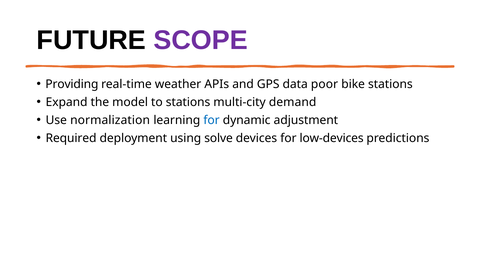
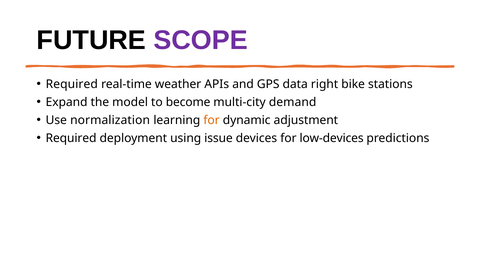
Providing: Providing -> Required (72, 84)
poor: poor -> right (325, 84)
to stations: stations -> become (188, 102)
for colour: blue -> orange (212, 120)
solve: solve -> issue (219, 138)
